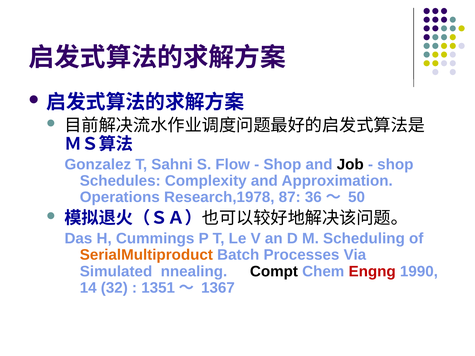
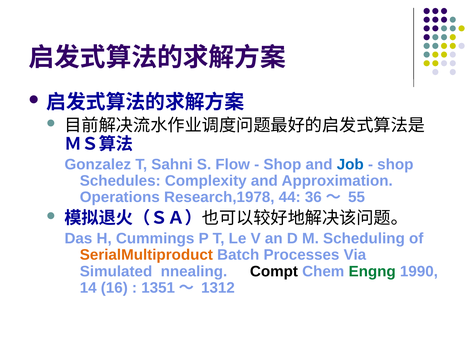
Job colour: black -> blue (350, 165)
87: 87 -> 44 (290, 197)
50: 50 -> 55 (357, 197)
Engng colour: red -> green (372, 272)
32: 32 -> 16 (114, 288)
1367: 1367 -> 1312 (218, 288)
